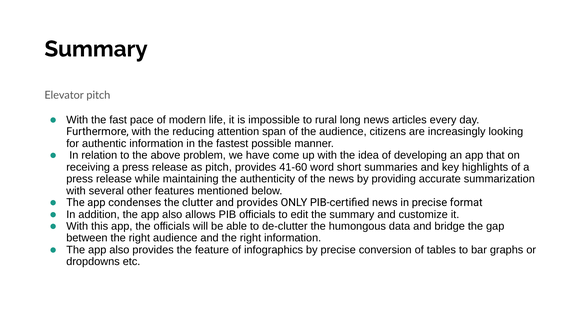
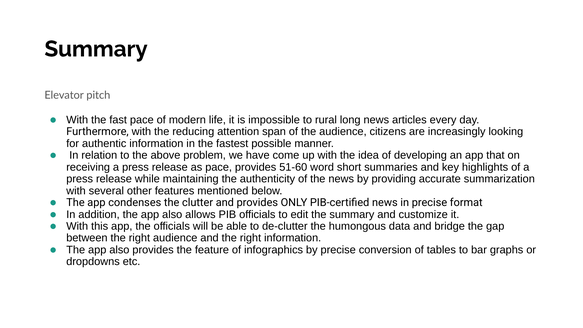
as pitch: pitch -> pace (219, 167)
41-60: 41-60 -> 51-60 (293, 167)
